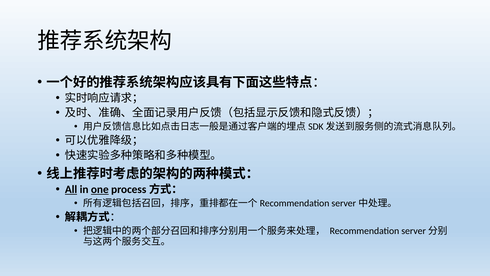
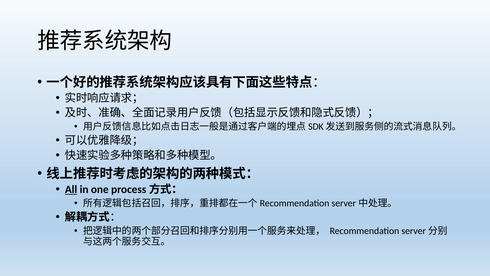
one underline: present -> none (100, 189)
